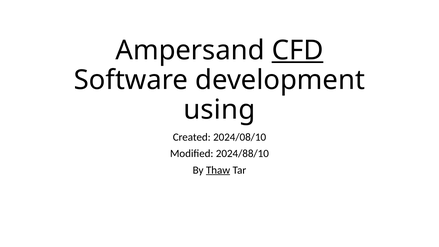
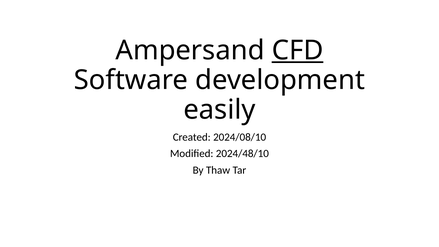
using: using -> easily (220, 110)
2024/88/10: 2024/88/10 -> 2024/48/10 (242, 154)
Thaw underline: present -> none (218, 170)
